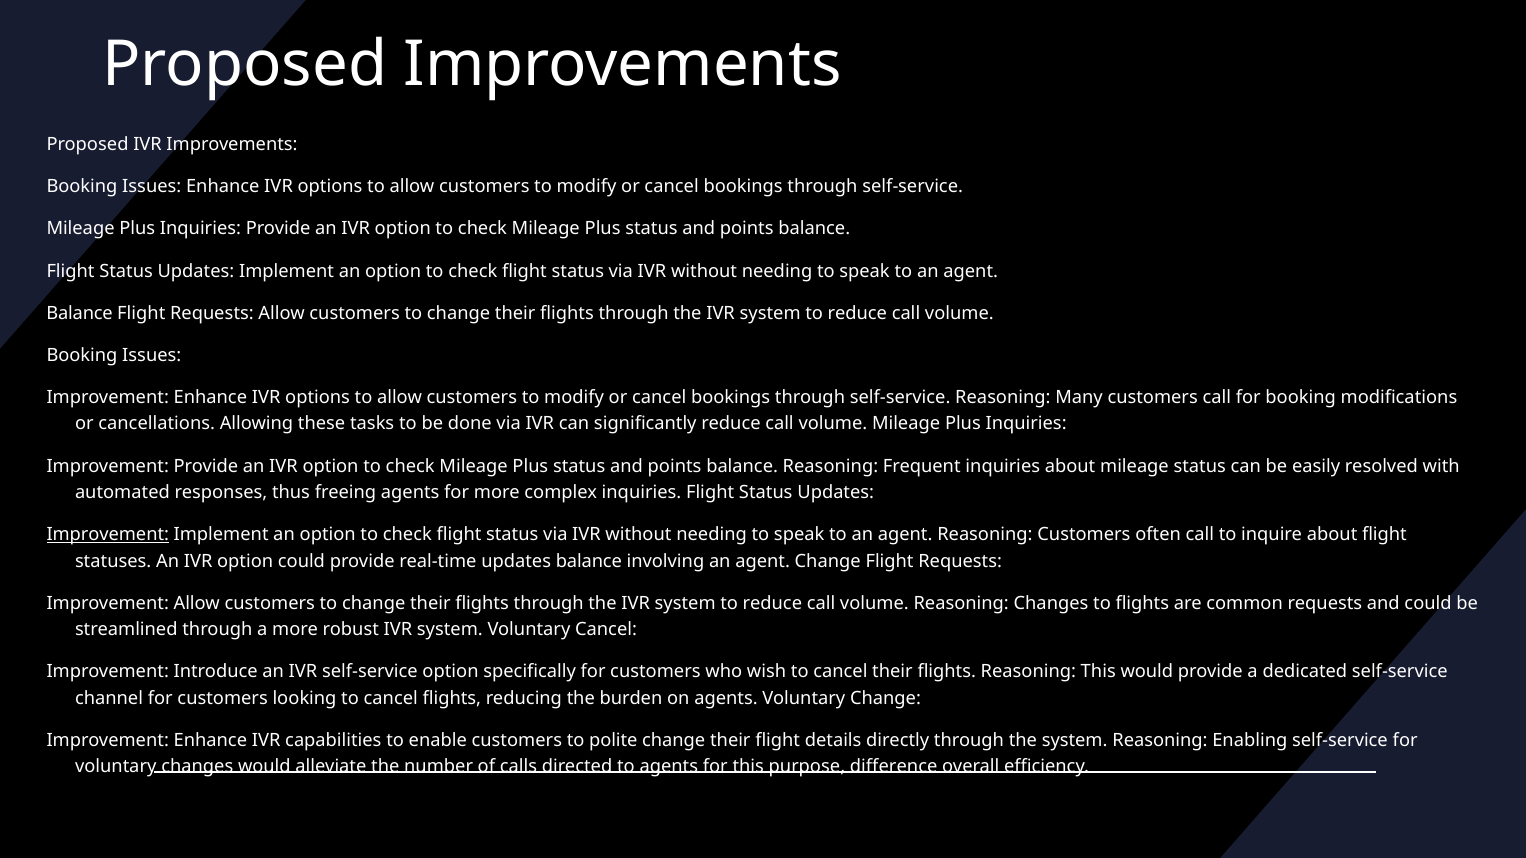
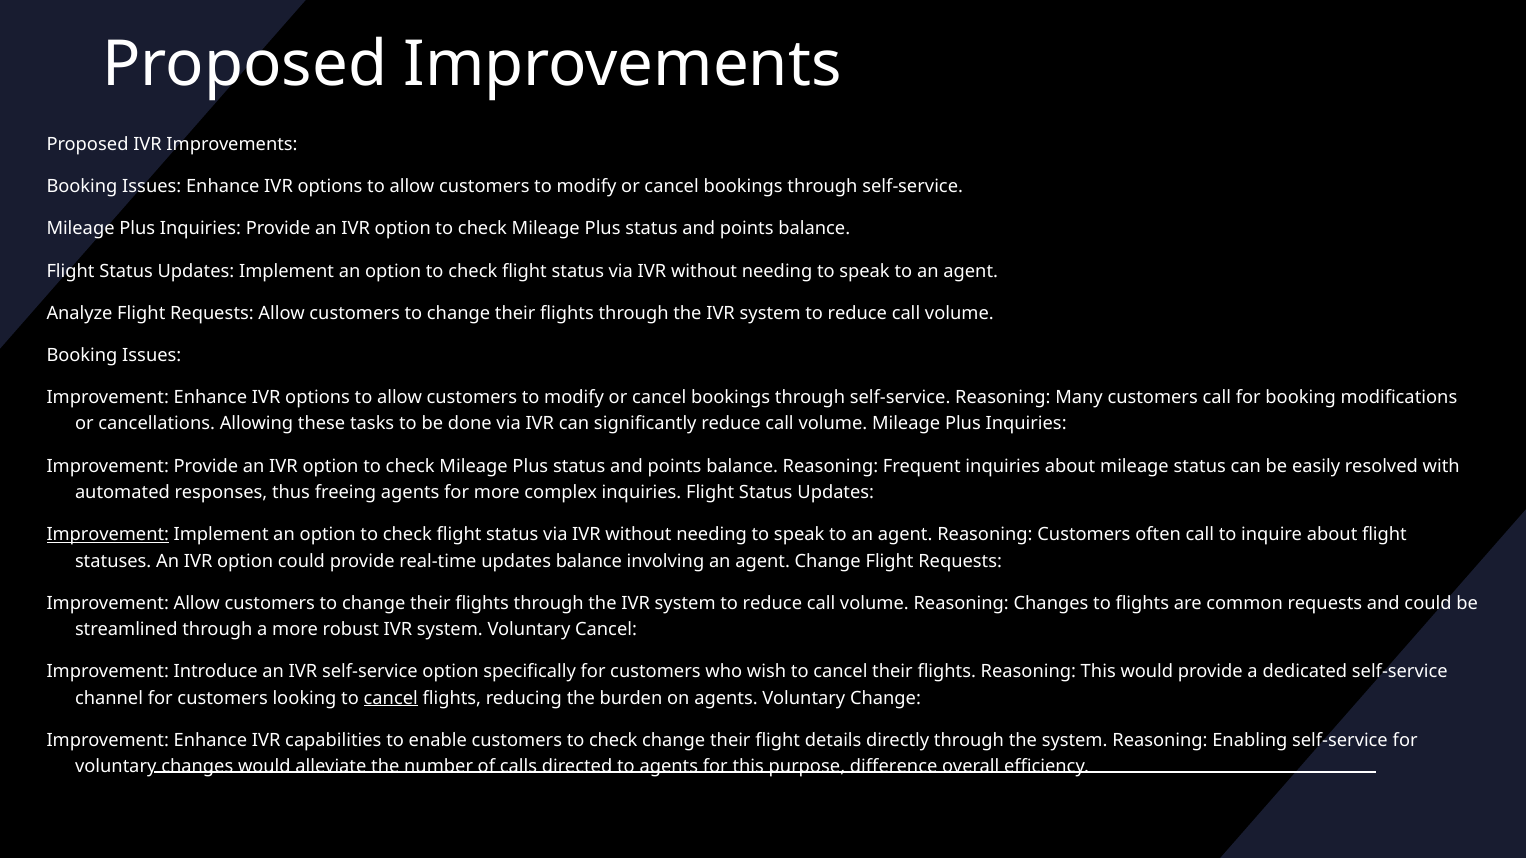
Balance: Balance -> Analyze (80, 313)
cancel underline: none -> present (391, 698)
customers to polite: polite -> check (613, 740)
